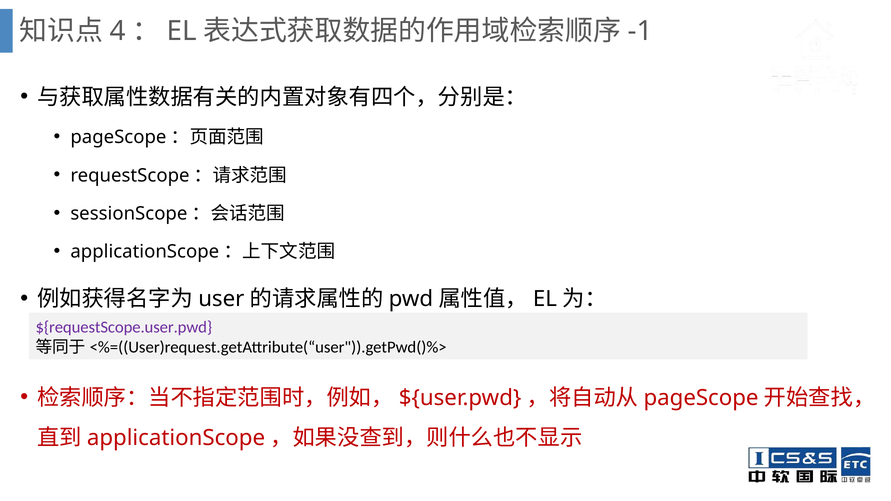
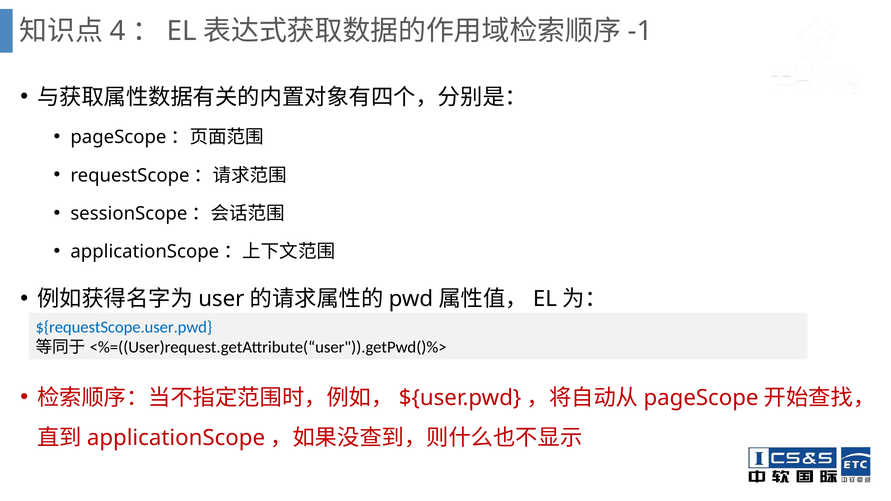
${requestScope.user.pwd colour: purple -> blue (124, 327)
